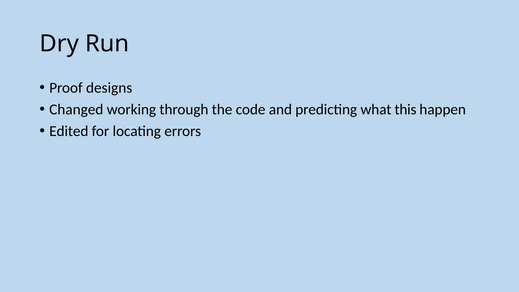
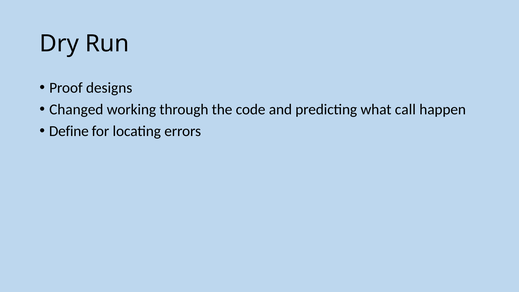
this: this -> call (405, 109)
Edited: Edited -> Define (69, 131)
